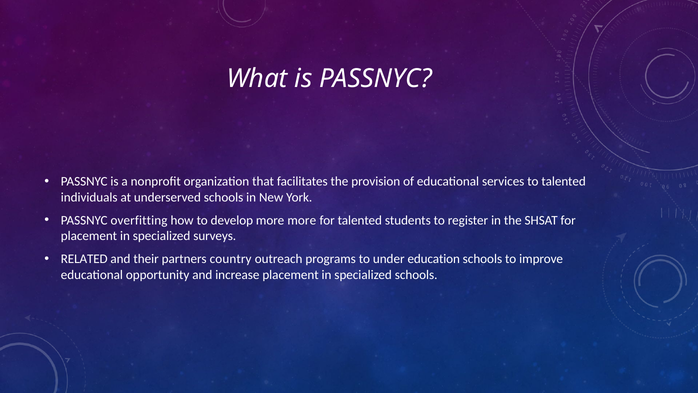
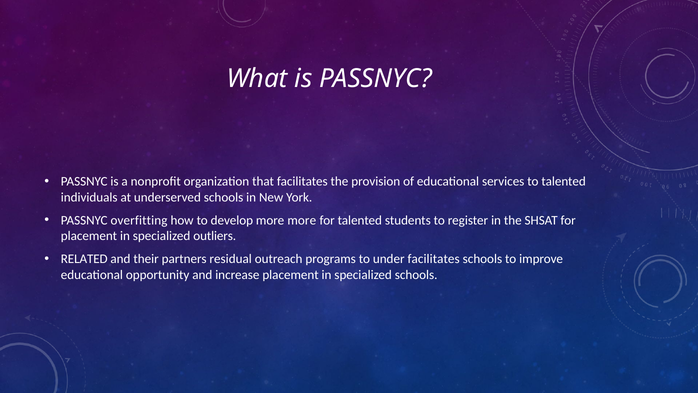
surveys: surveys -> outliers (215, 236)
country: country -> residual (231, 259)
under education: education -> facilitates (434, 259)
